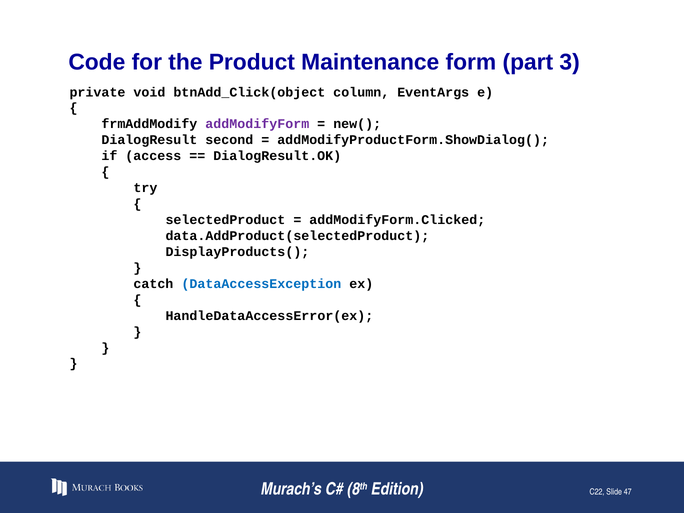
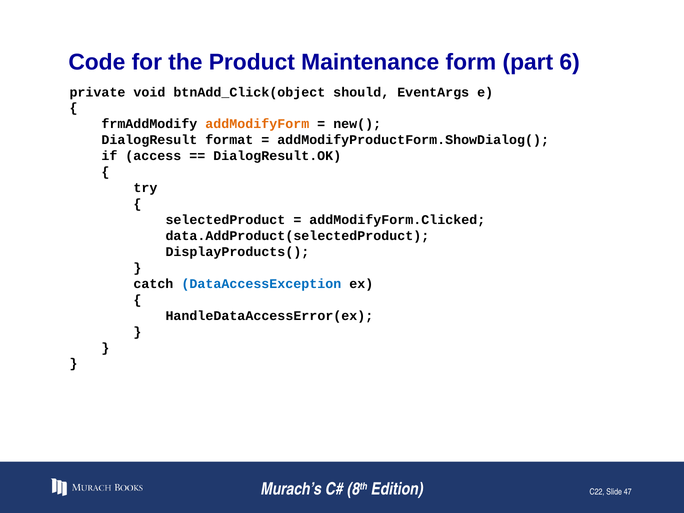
3: 3 -> 6 (570, 62)
column: column -> should (361, 92)
addModifyForm colour: purple -> orange (257, 124)
second: second -> format (229, 140)
